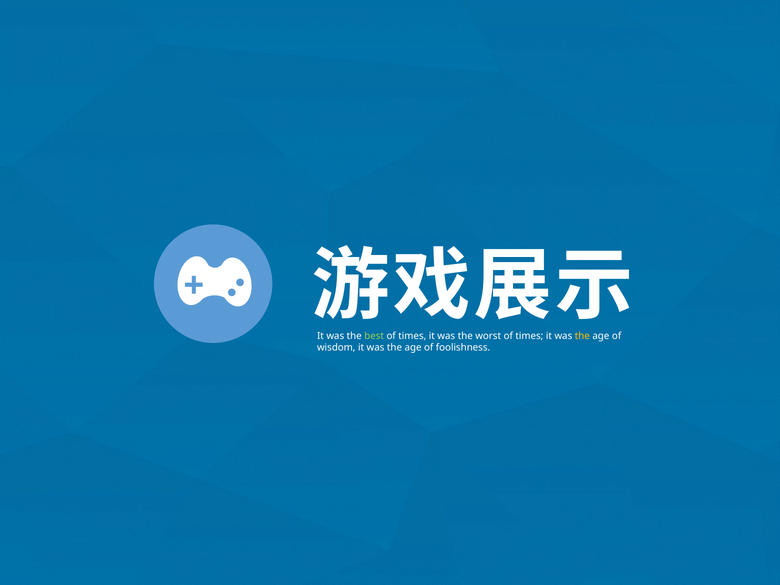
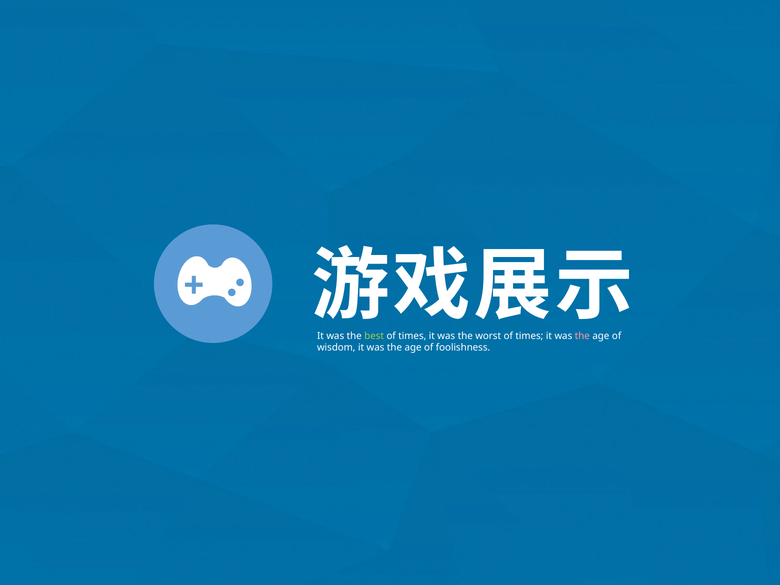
the colour: yellow -> pink (582, 336)
